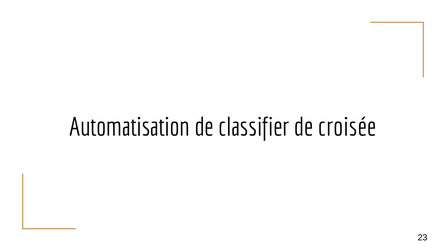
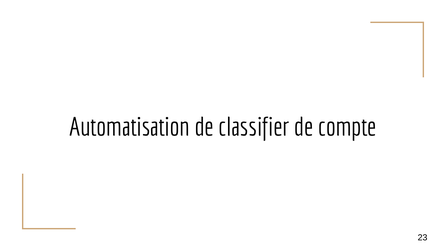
croisée: croisée -> compte (347, 127)
